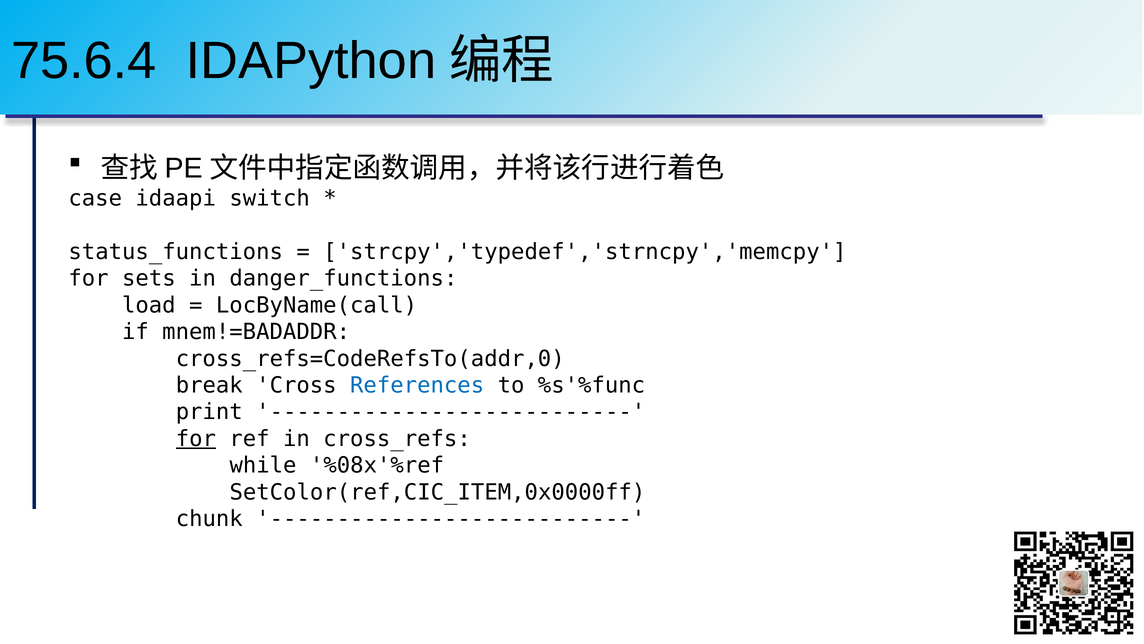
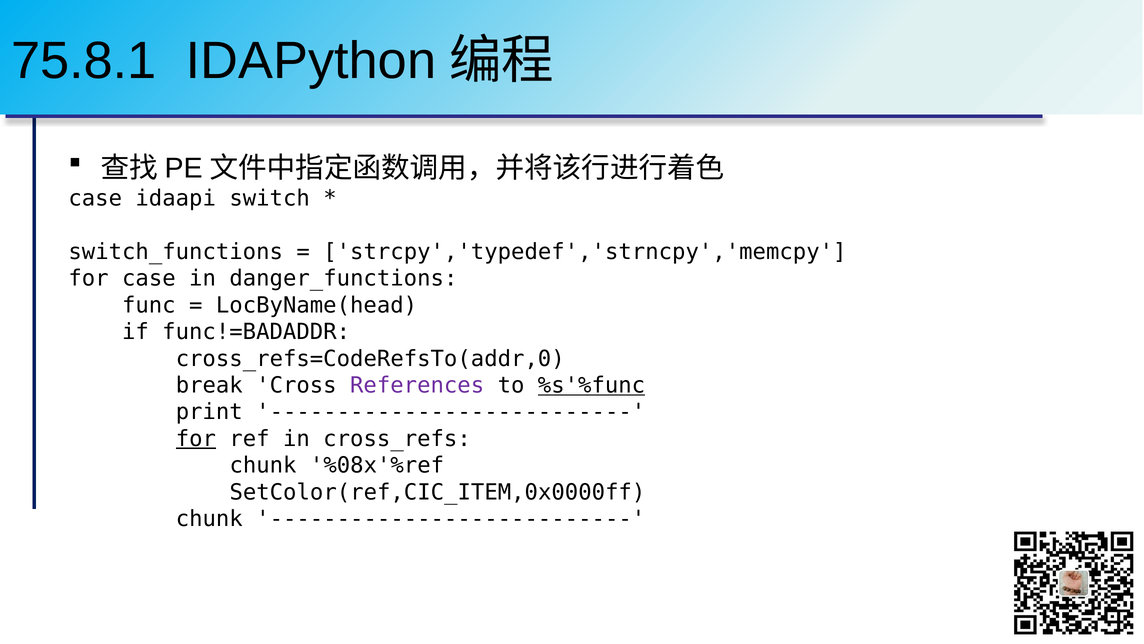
75.6.4: 75.6.4 -> 75.8.1 (84, 61)
status_functions: status_functions -> switch_functions (176, 252)
for sets: sets -> case (149, 278)
load: load -> func (149, 305)
LocByName(call: LocByName(call -> LocByName(head (317, 305)
mnem!=BADADDR: mnem!=BADADDR -> func!=BADADDR (256, 332)
References colour: blue -> purple (417, 385)
%s'%func underline: none -> present (592, 385)
while: while -> chunk (263, 465)
